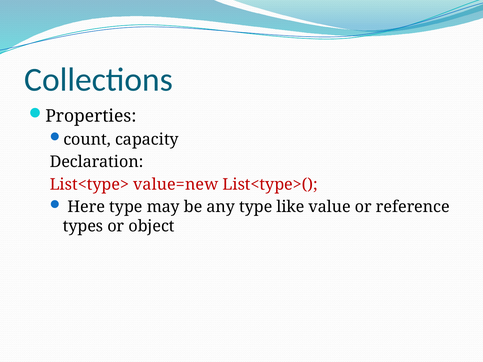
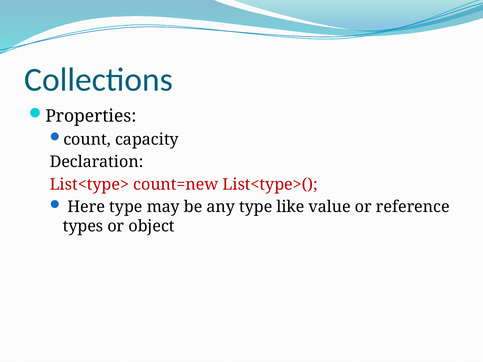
value=new: value=new -> count=new (176, 185)
